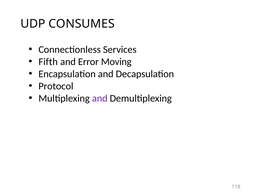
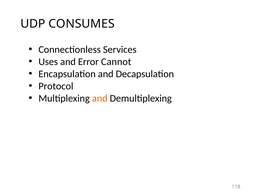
Fifth: Fifth -> Uses (48, 62)
Moving: Moving -> Cannot (116, 62)
and colour: purple -> orange (100, 98)
